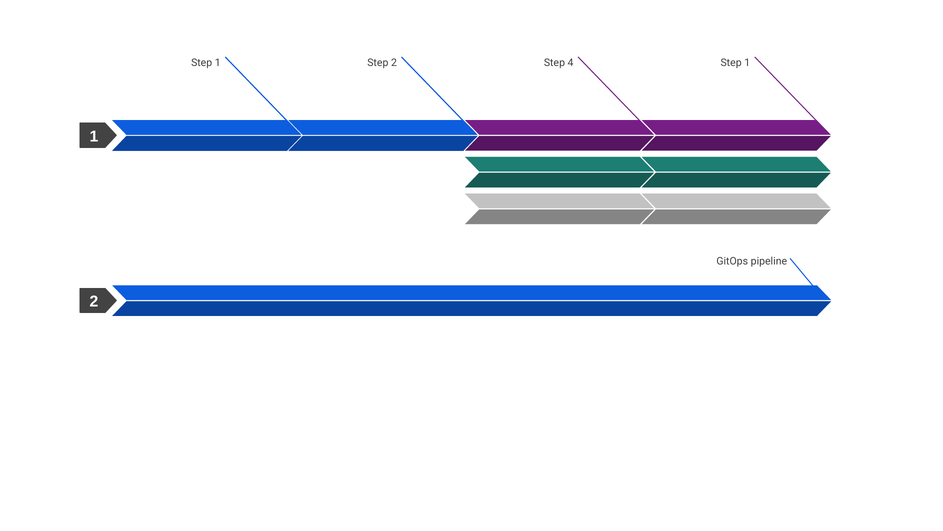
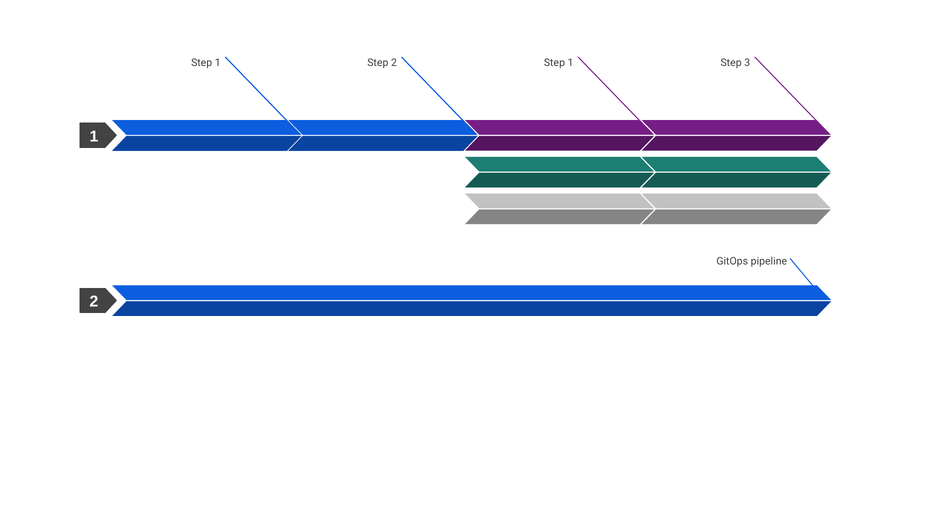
4: 4 -> 1 (571, 63)
1: 1 -> 3 (747, 63)
